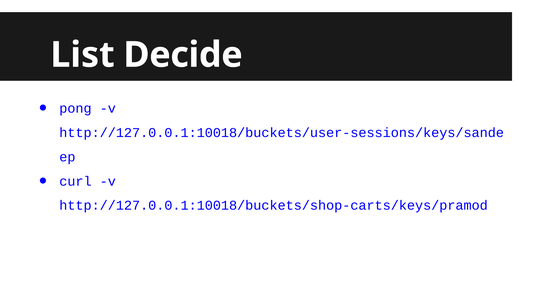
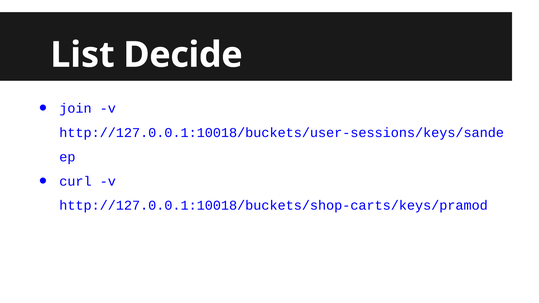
pong: pong -> join (75, 109)
